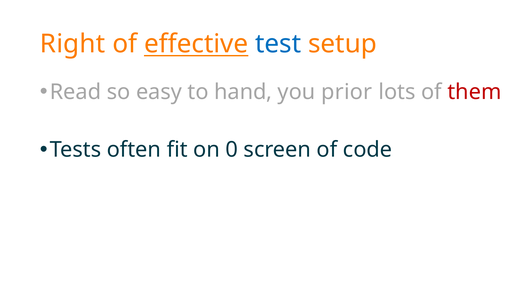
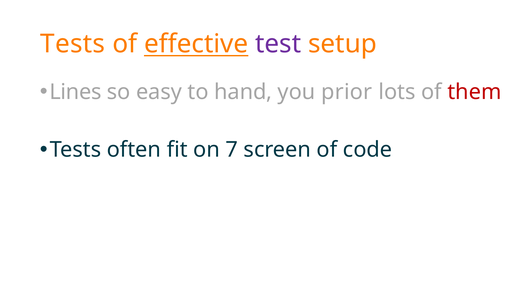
Right: Right -> Tests (73, 44)
test colour: blue -> purple (278, 44)
Read: Read -> Lines (76, 92)
0: 0 -> 7 (232, 150)
